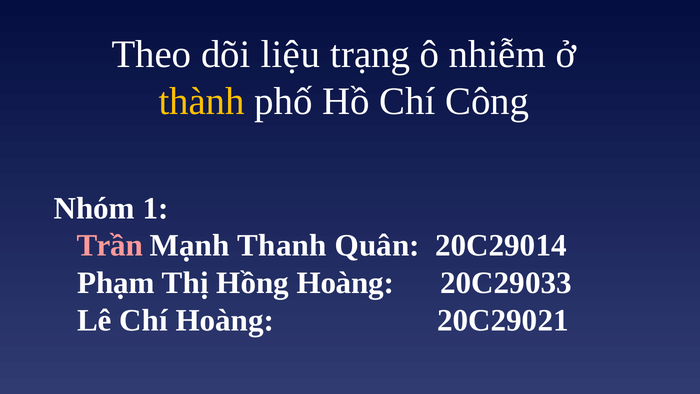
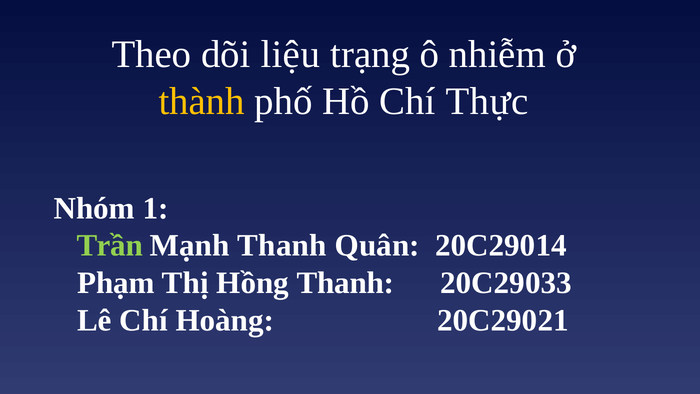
Công: Công -> Thực (487, 101)
Trần colour: pink -> light green (110, 246)
Hồng Hoàng: Hoàng -> Thanh (345, 283)
